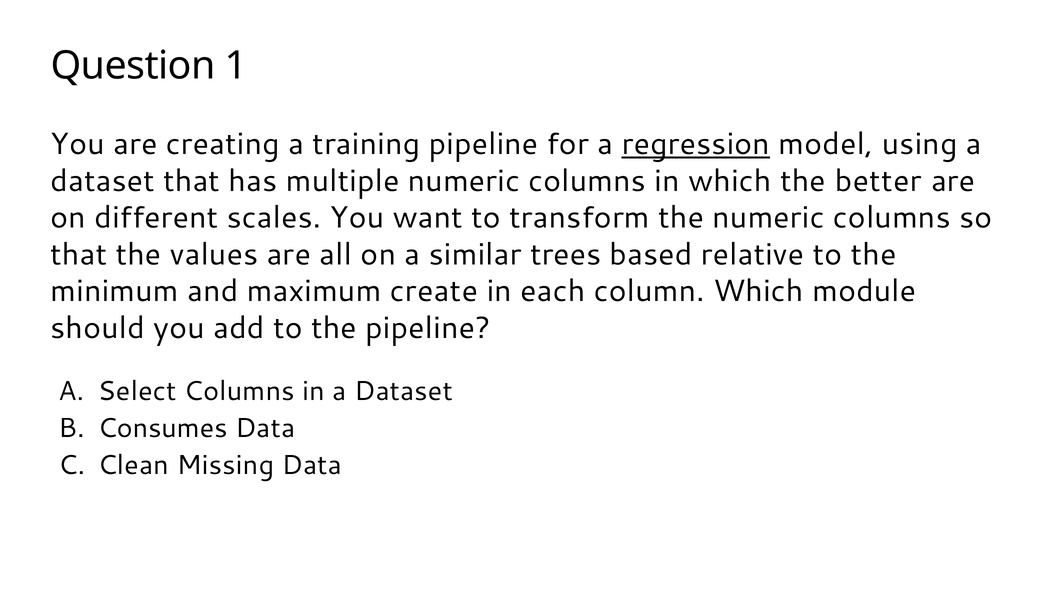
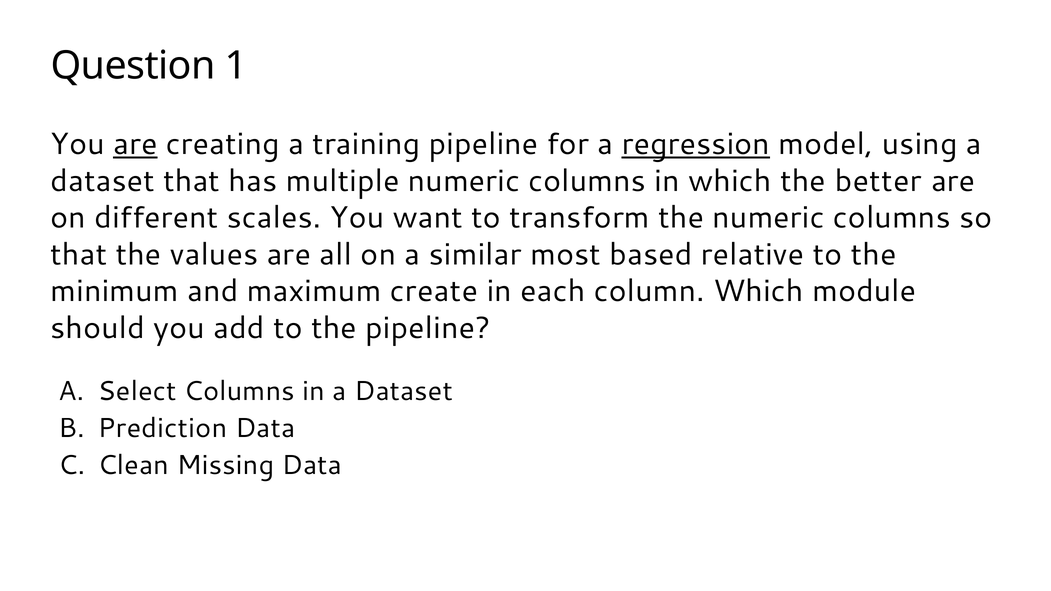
are underline: none -> present (135, 144)
trees: trees -> most (566, 255)
Consumes: Consumes -> Prediction (163, 428)
